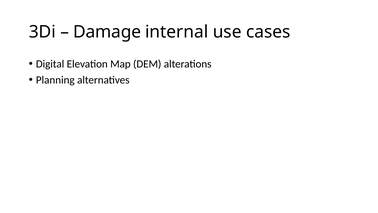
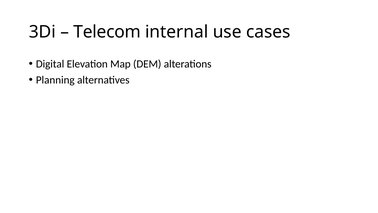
Damage: Damage -> Telecom (107, 32)
